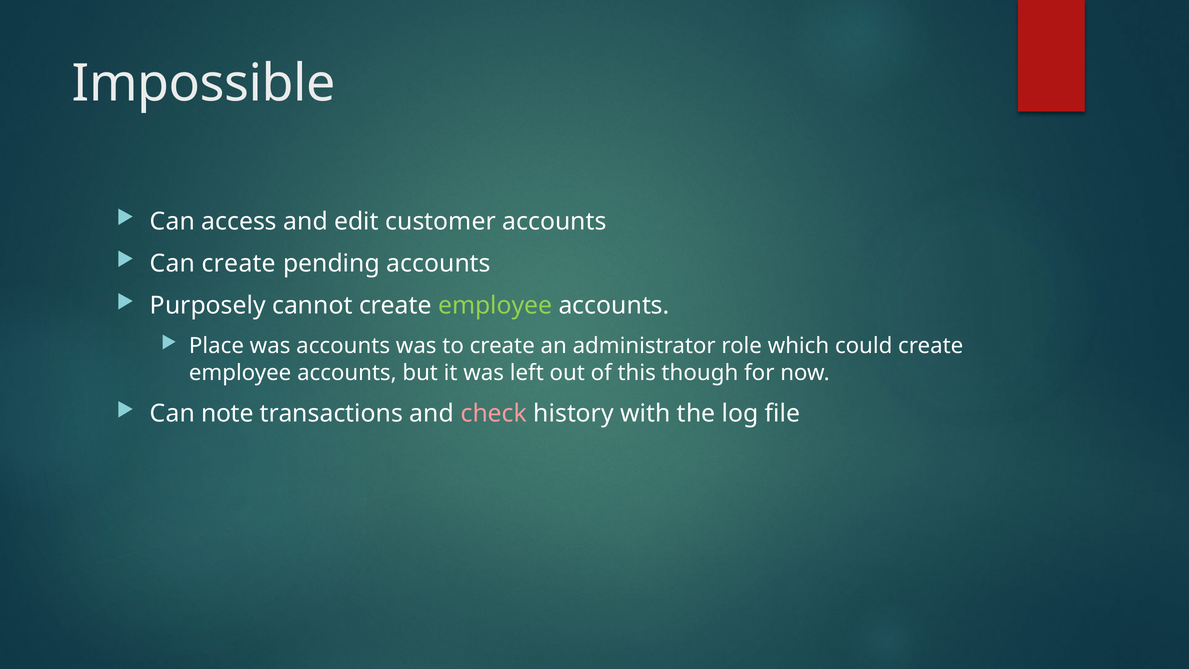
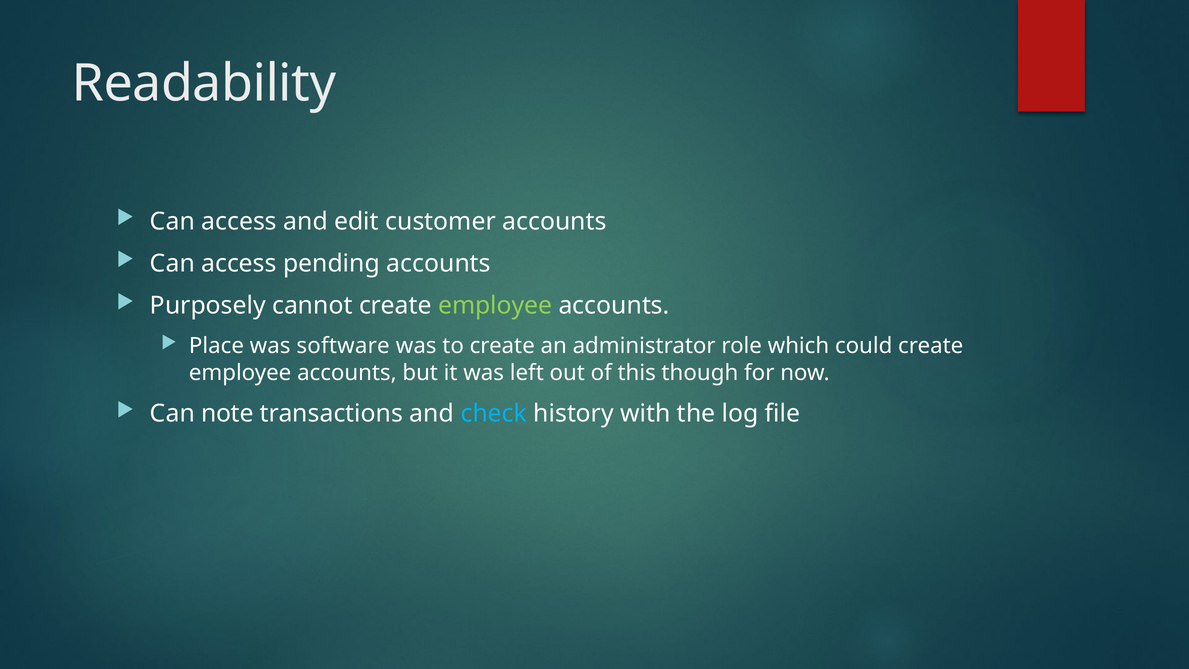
Impossible: Impossible -> Readability (204, 83)
create: create -> access (239, 263)
was accounts: accounts -> software (343, 346)
check colour: pink -> light blue (494, 414)
